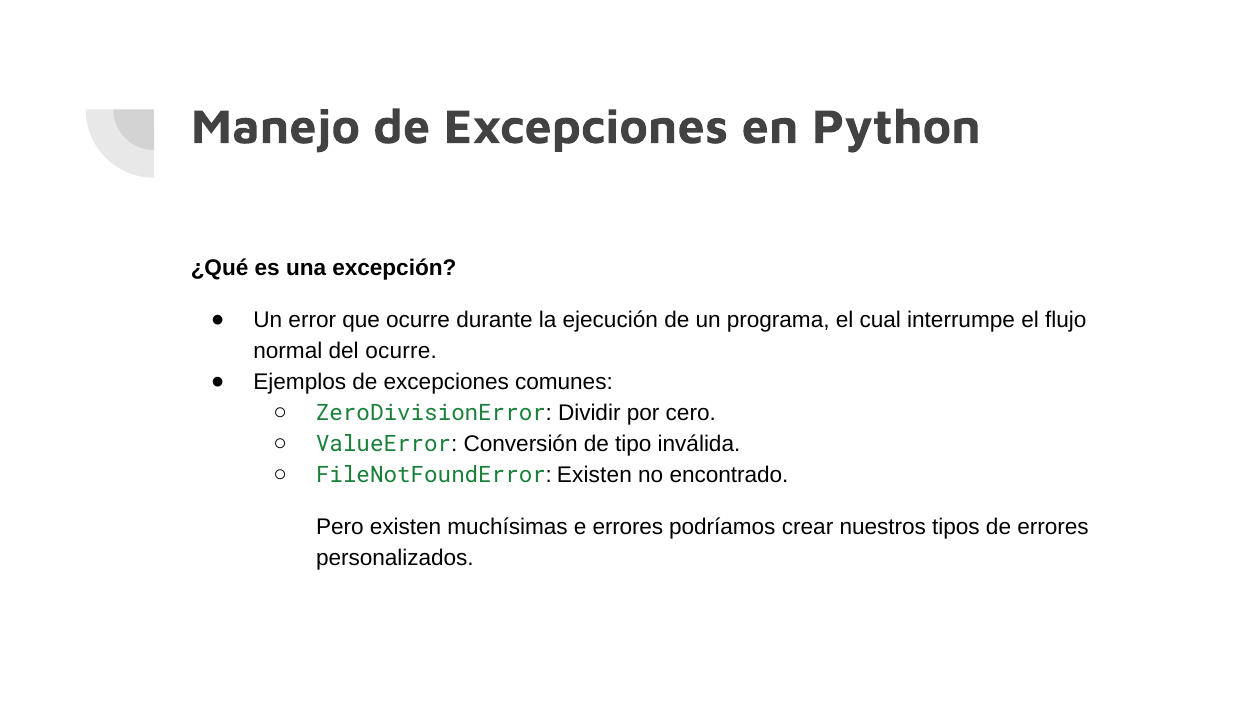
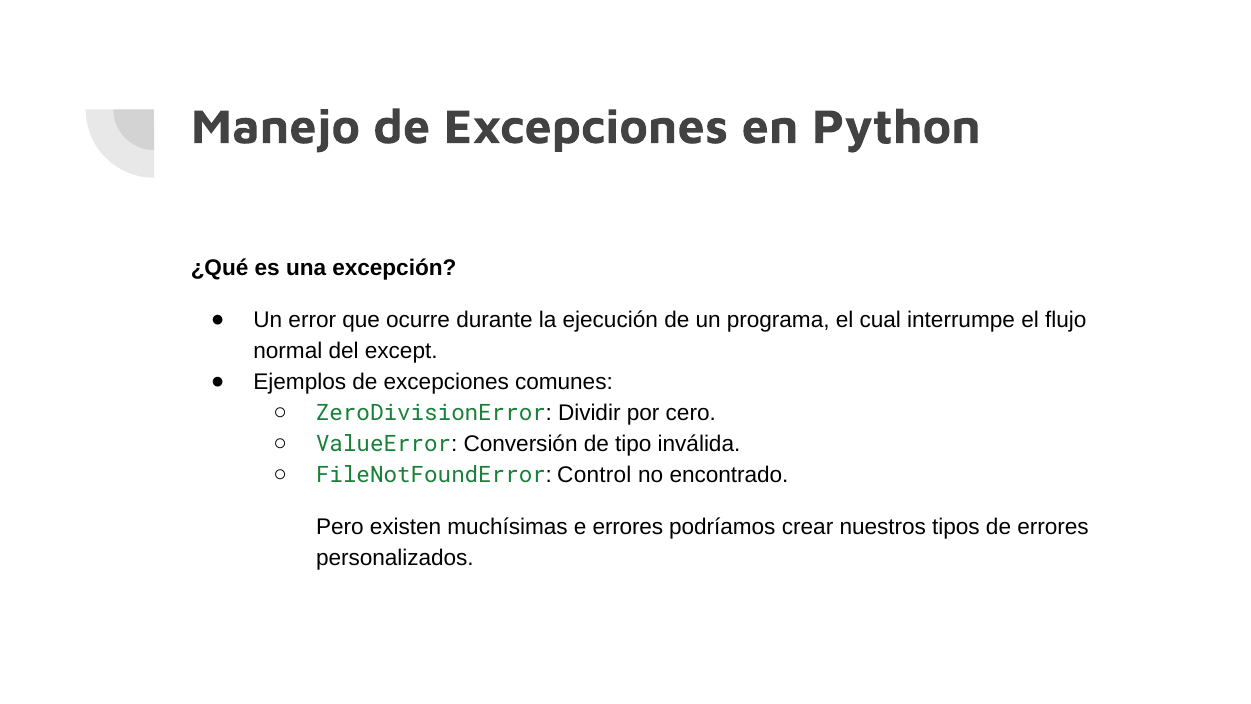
del ocurre: ocurre -> except (401, 351)
FileNotFoundError Existen: Existen -> Control (594, 475)
